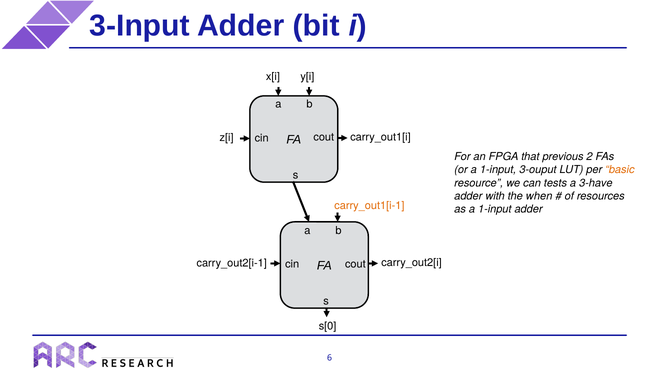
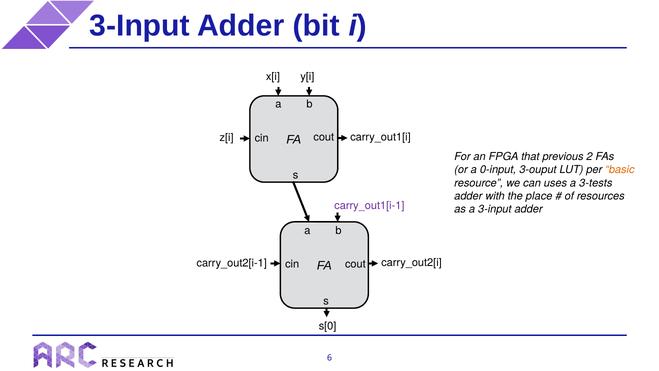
or a 1-input: 1-input -> 0-input (498, 170)
tests: tests -> uses (555, 183)
3-have: 3-have -> 3-tests (596, 183)
when: when -> place (539, 196)
carry_out1[i-1 colour: orange -> purple (369, 205)
as a 1-input: 1-input -> 3-input (495, 209)
